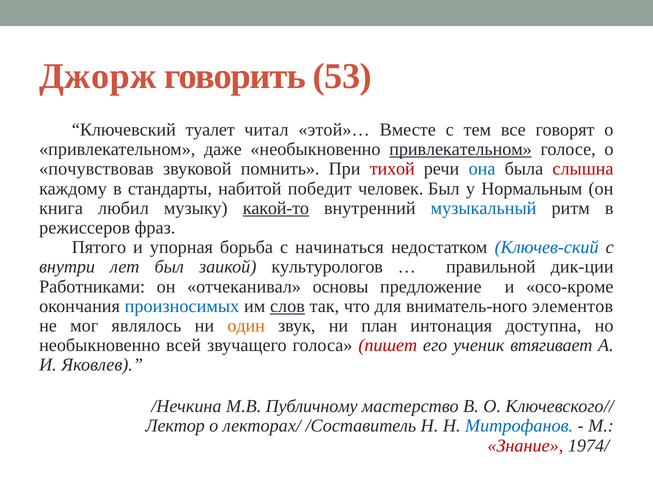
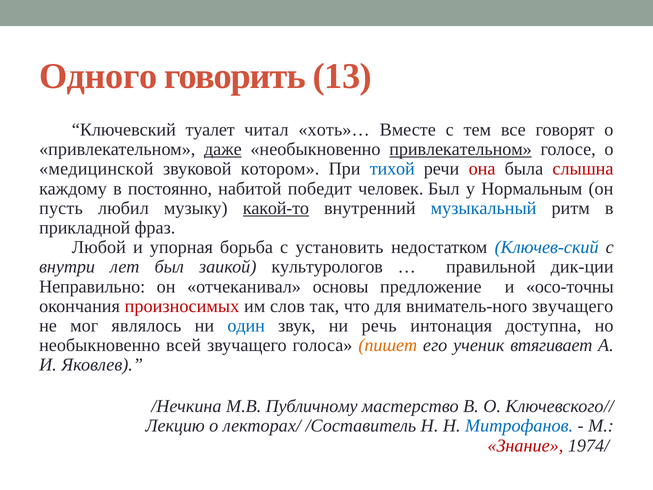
Джорж: Джорж -> Одного (98, 76)
53: 53 -> 13 (342, 76)
этой»…: этой»… -> хоть»… (334, 130)
даже underline: none -> present (223, 149)
почувствовав: почувствовав -> медицинской (96, 169)
помнить: помнить -> котором (280, 169)
тихой colour: red -> blue (392, 169)
она colour: blue -> red (482, 169)
стандарты: стандарты -> постоянно (170, 188)
книга: книга -> пусть (61, 208)
режиссеров: режиссеров -> прикладной (85, 228)
Пятого: Пятого -> Любой (99, 247)
начинаться: начинаться -> установить (340, 247)
Работниками: Работниками -> Неправильно (92, 286)
осо-кроме: осо-кроме -> осо-точны (570, 286)
произносимых colour: blue -> red (182, 306)
слов underline: present -> none (287, 306)
вниматель-ного элементов: элементов -> звучащего (573, 306)
один colour: orange -> blue (246, 326)
план: план -> речь (379, 326)
пишет colour: red -> orange (388, 345)
Лектор: Лектор -> Лекцию (175, 426)
